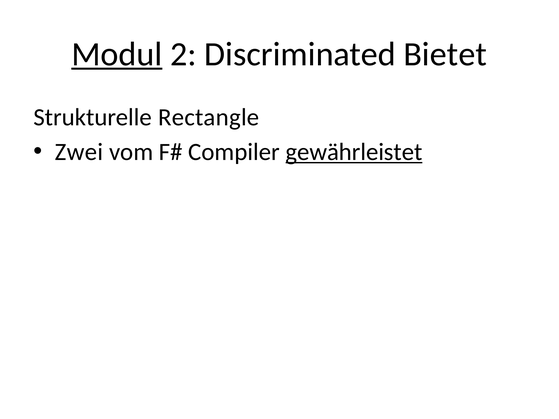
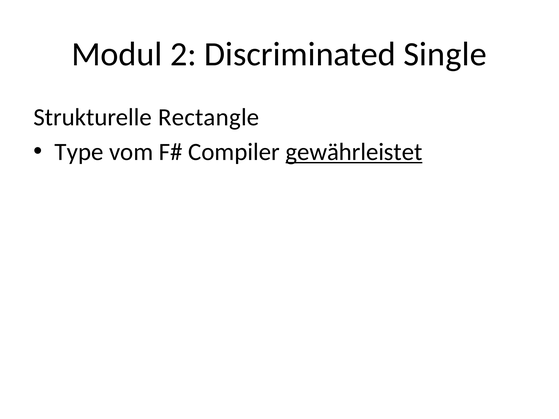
Modul underline: present -> none (117, 54)
Bietet: Bietet -> Single (445, 54)
Zwei: Zwei -> Type (79, 152)
